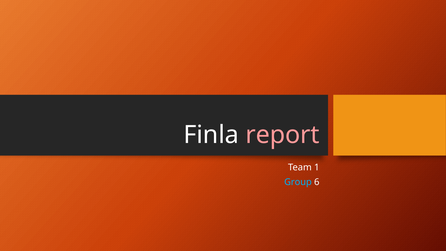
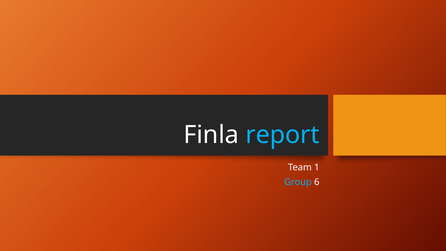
report colour: pink -> light blue (282, 135)
